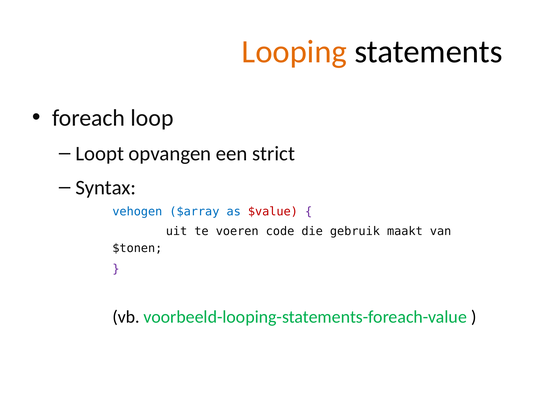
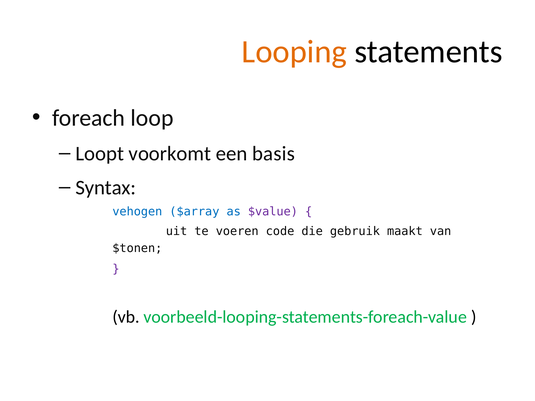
opvangen: opvangen -> voorkomt (170, 154)
strict: strict -> basis (273, 154)
$value colour: red -> purple (273, 212)
